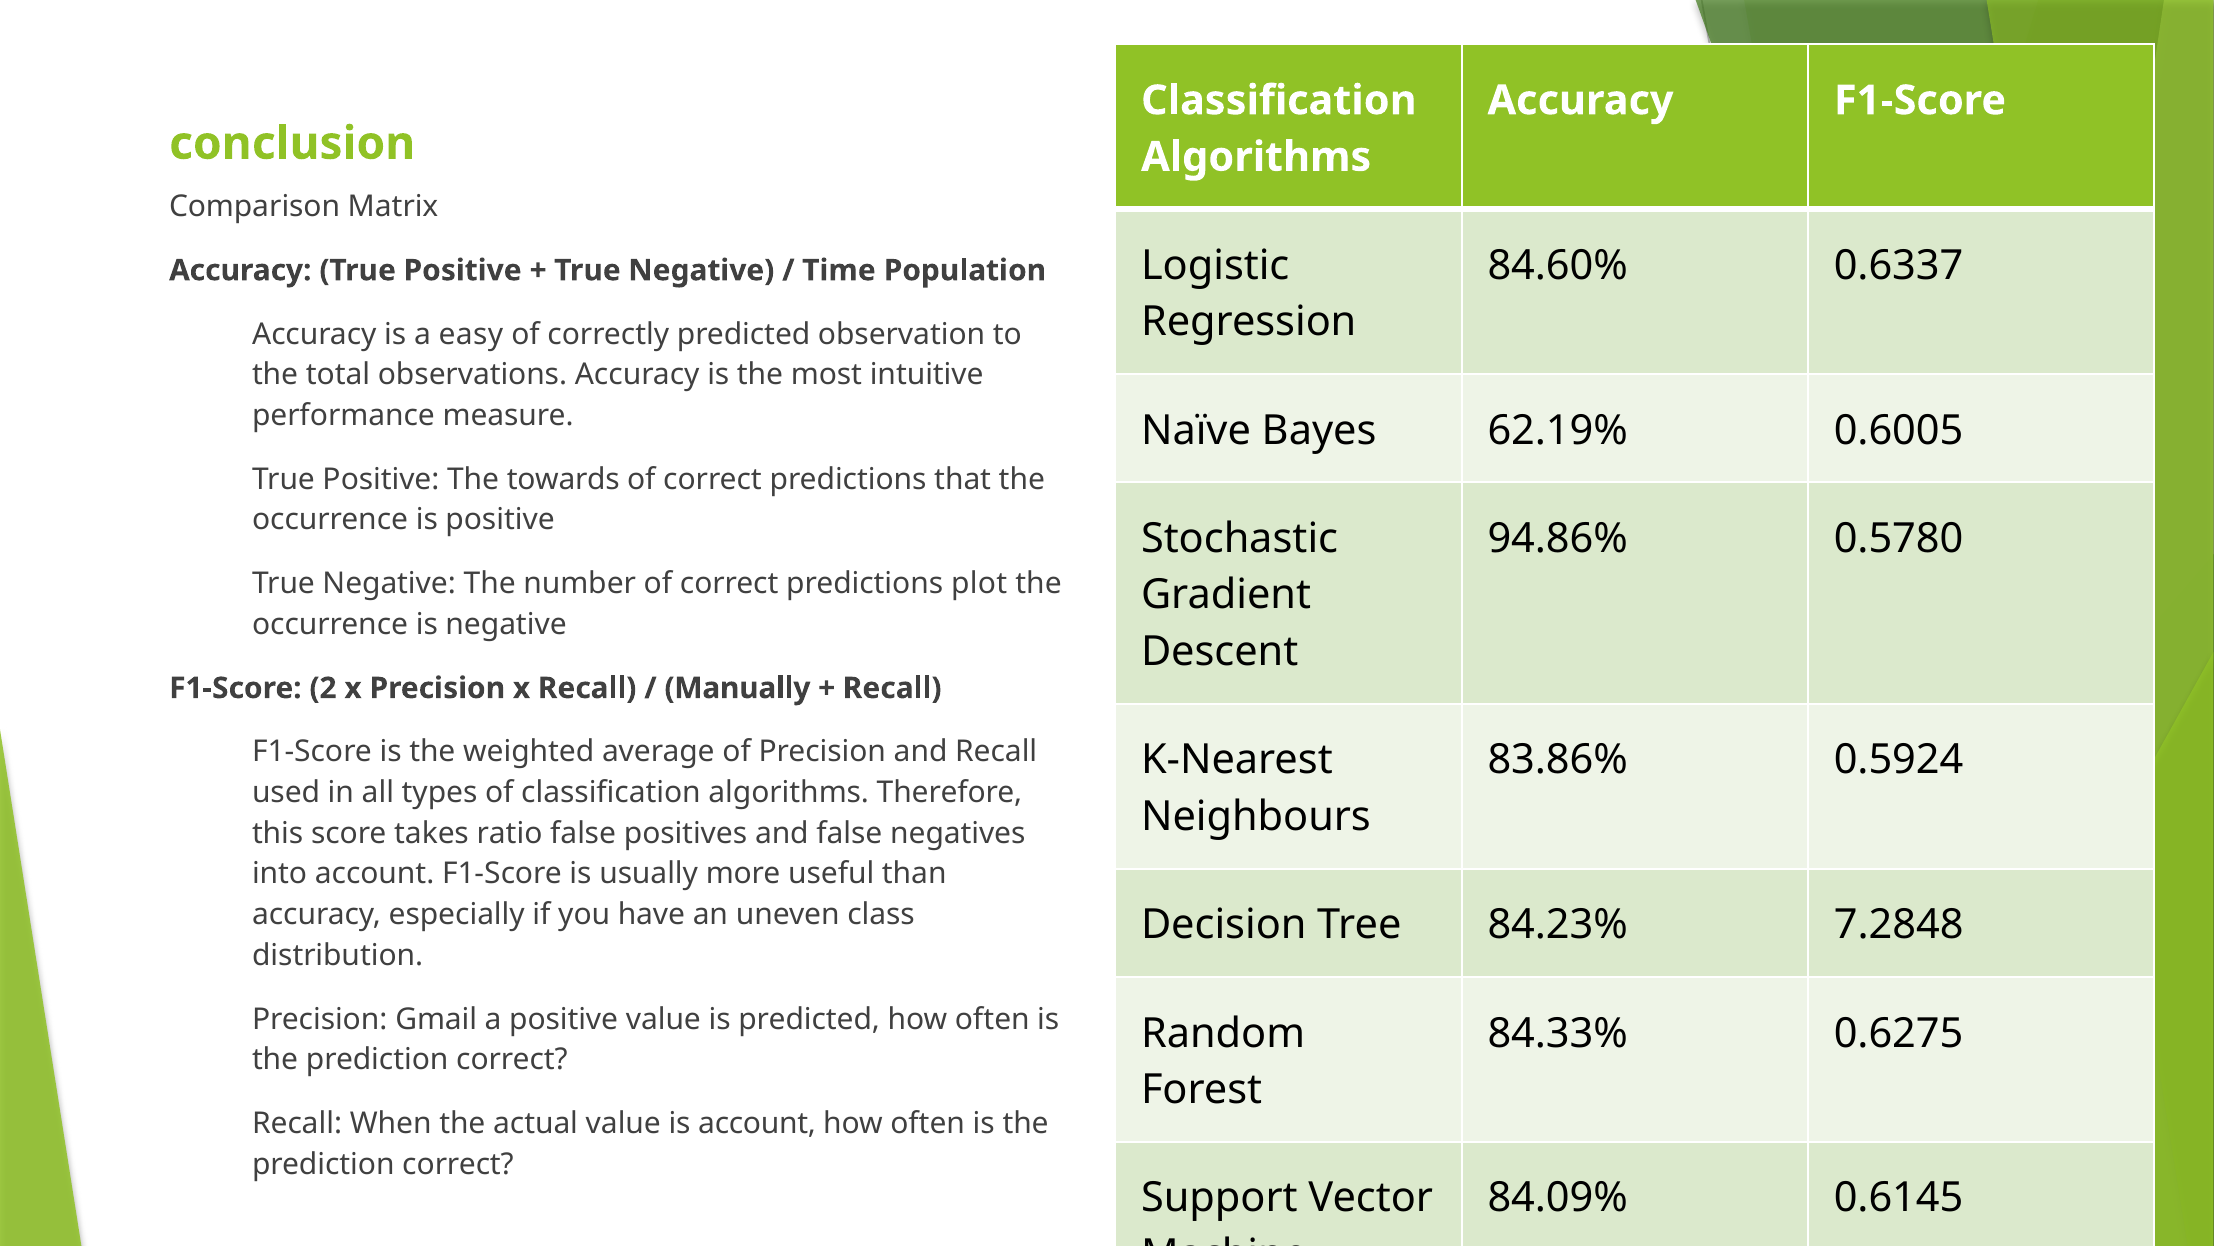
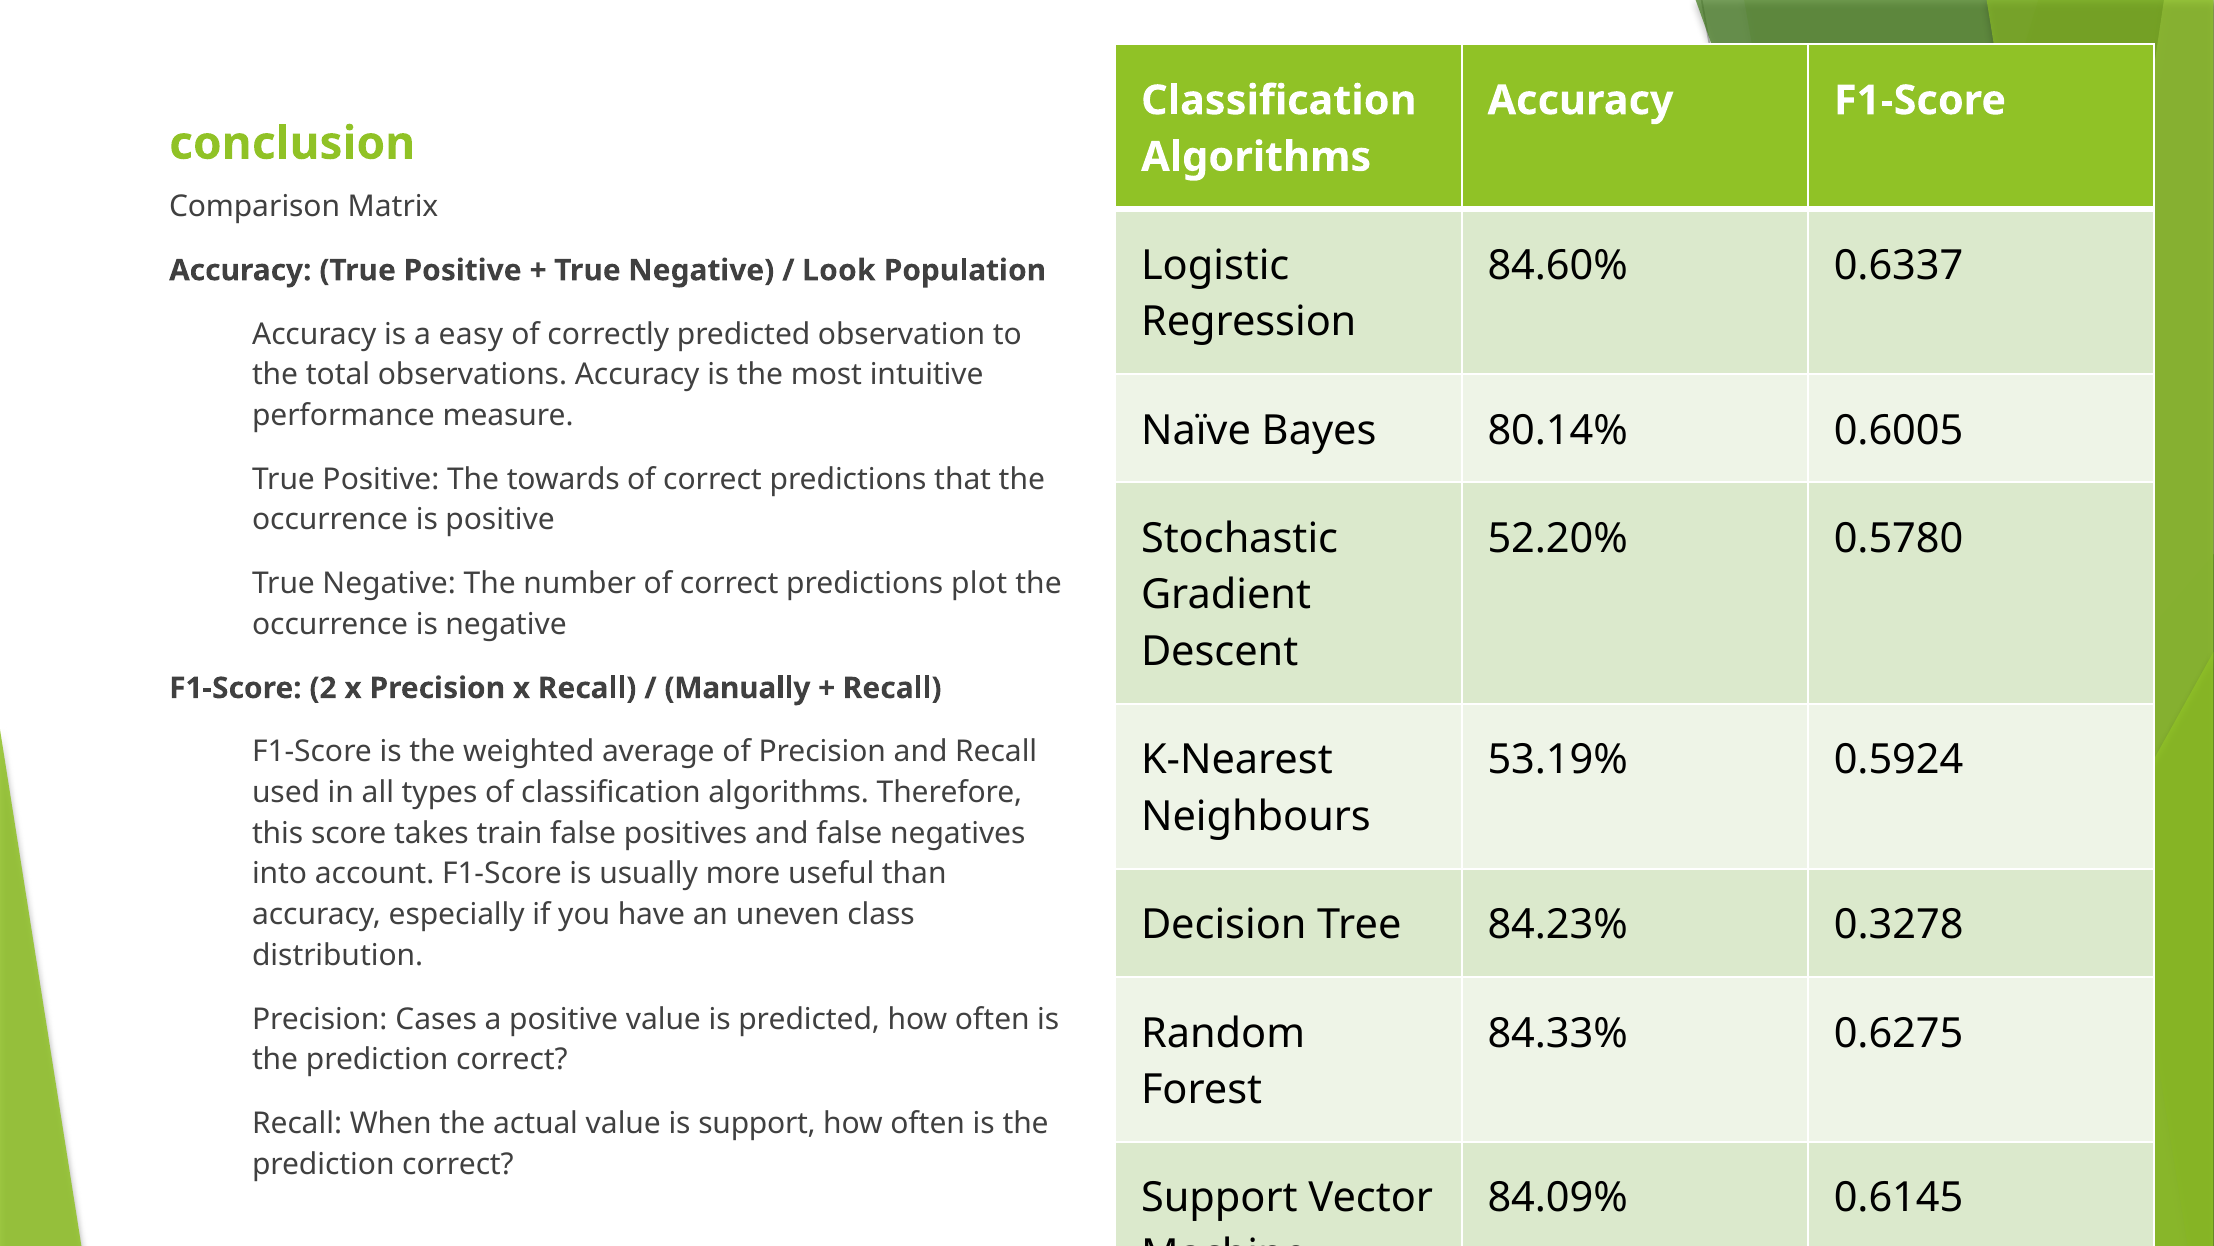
Time: Time -> Look (839, 270)
62.19%: 62.19% -> 80.14% (1558, 430)
94.86%: 94.86% -> 52.20% (1558, 538)
83.86%: 83.86% -> 53.19% (1558, 760)
ratio: ratio -> train (510, 833)
7.2848: 7.2848 -> 0.3278 (1899, 925)
Gmail: Gmail -> Cases (436, 1019)
is account: account -> support (757, 1123)
